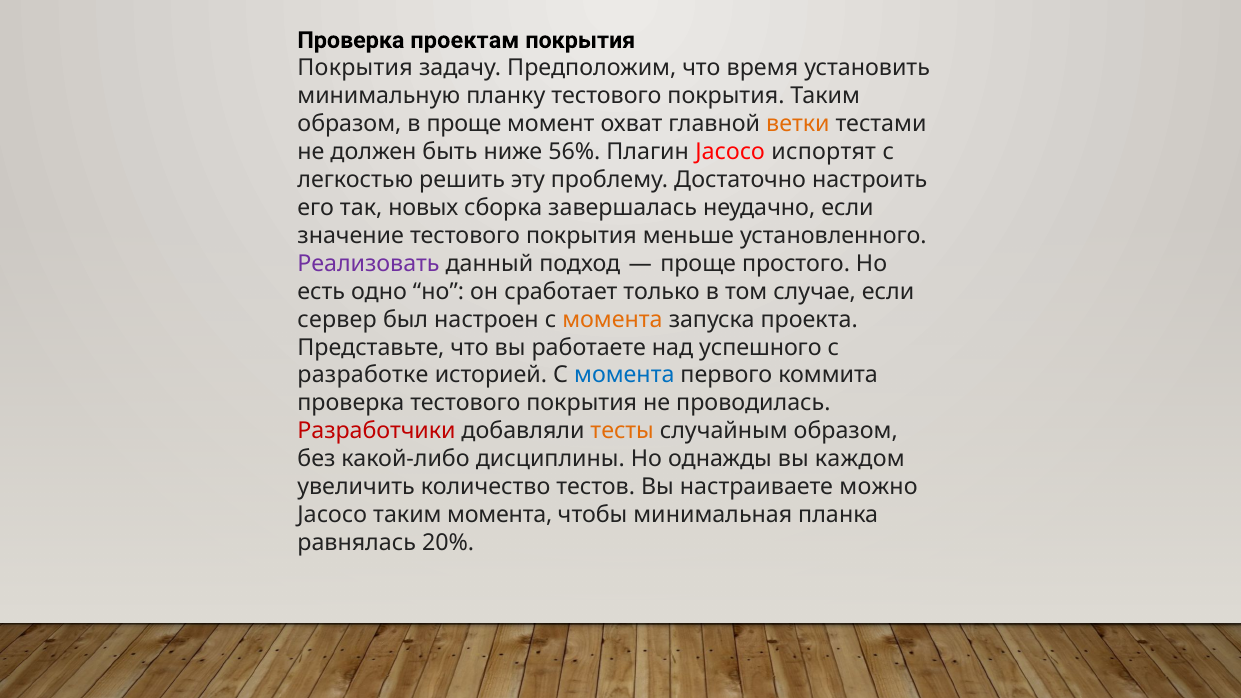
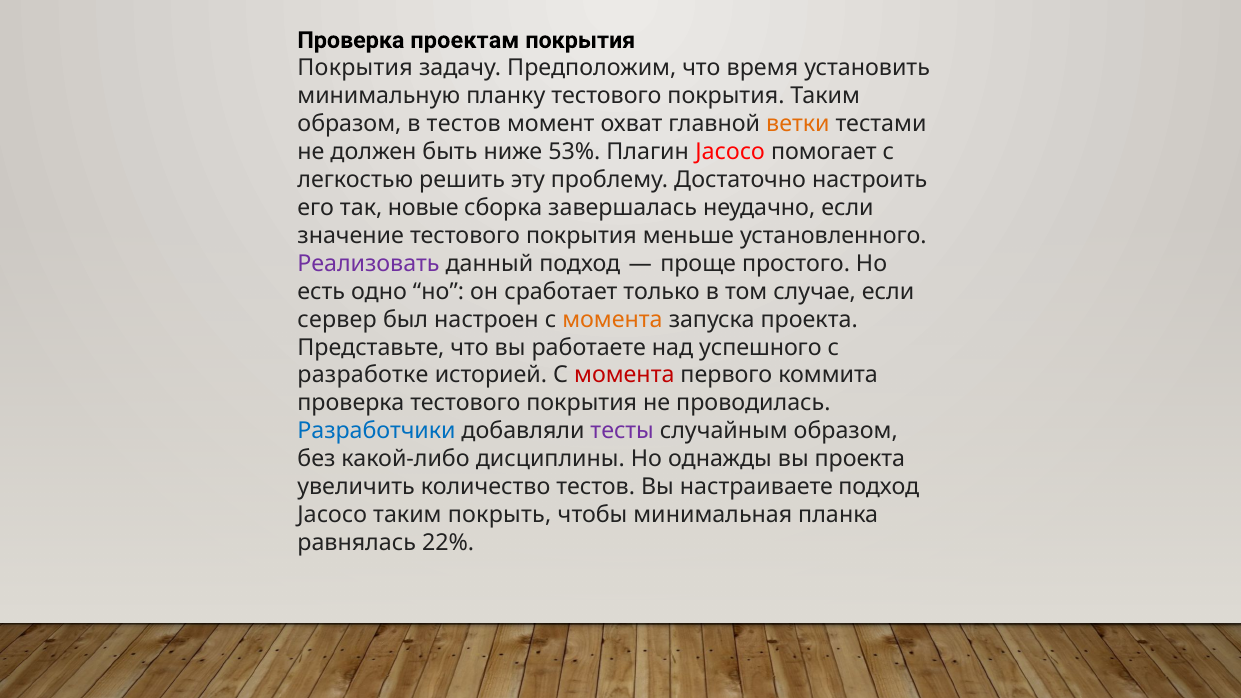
в проще: проще -> тестов (464, 124)
56%: 56% -> 53% (574, 152)
испортят: испортят -> помогает (824, 152)
новых: новых -> новые (423, 208)
момента colour: blue -> red (624, 375)
Разработчики colour: red -> blue (376, 431)
тесты colour: orange -> purple (622, 431)
вы каждом: каждом -> проекта (860, 459)
настраиваете можно: можно -> подход (879, 487)
таким момента: момента -> покрыть (500, 515)
20%: 20% -> 22% (448, 543)
